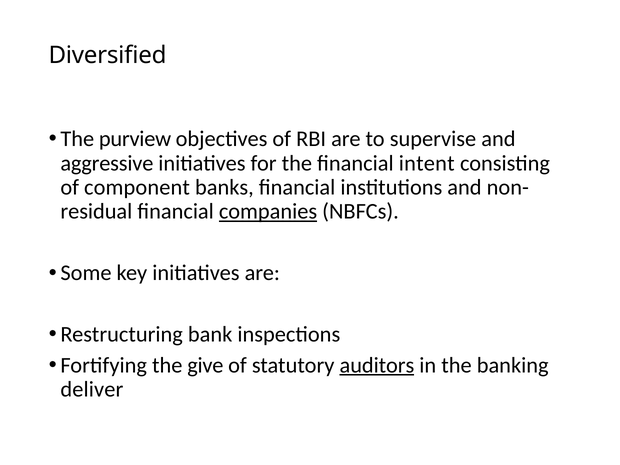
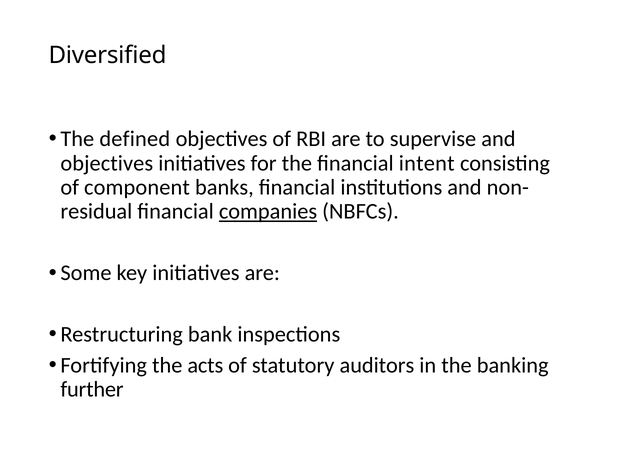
purview: purview -> defined (135, 139)
aggressive: aggressive -> objectives (107, 163)
give: give -> acts (205, 365)
auditors underline: present -> none (377, 365)
deliver: deliver -> further (92, 389)
